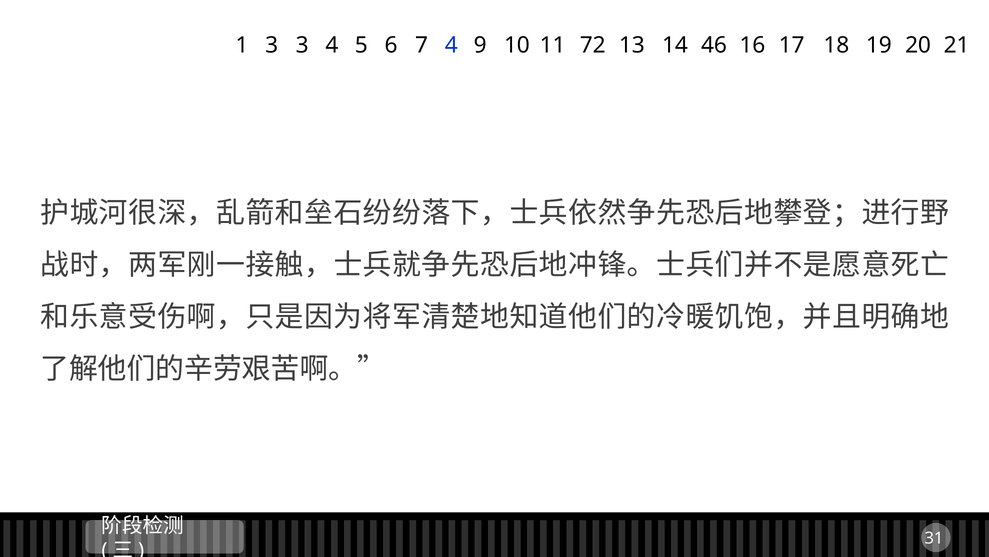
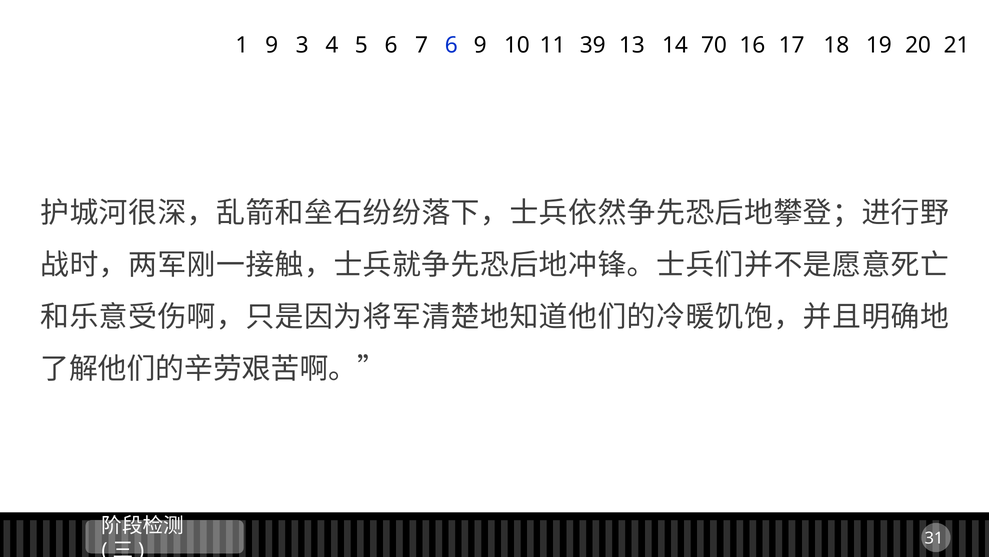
1 3: 3 -> 9 (272, 45)
7 4: 4 -> 6 (451, 45)
72: 72 -> 39 (593, 45)
46: 46 -> 70 (714, 45)
